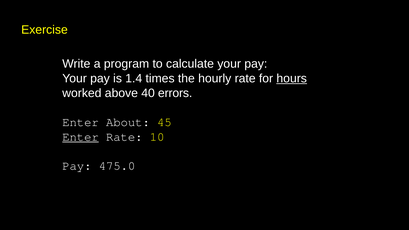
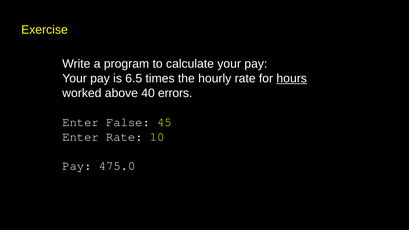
1.4: 1.4 -> 6.5 (134, 78)
About: About -> False (128, 122)
Enter underline: present -> none (81, 137)
